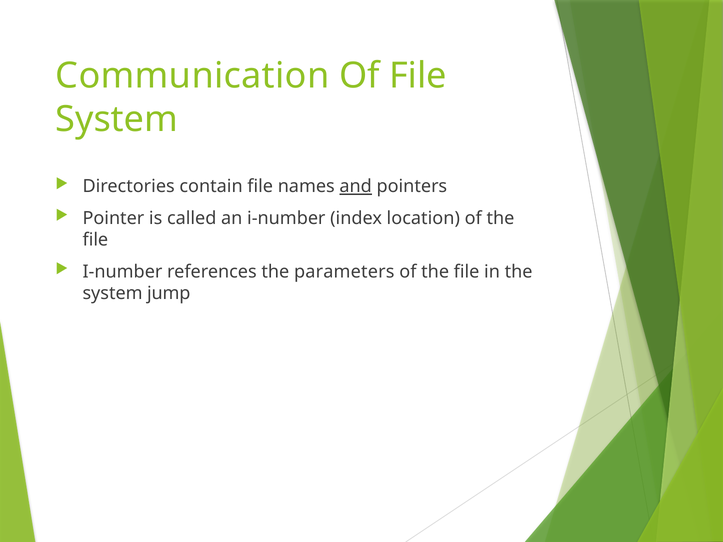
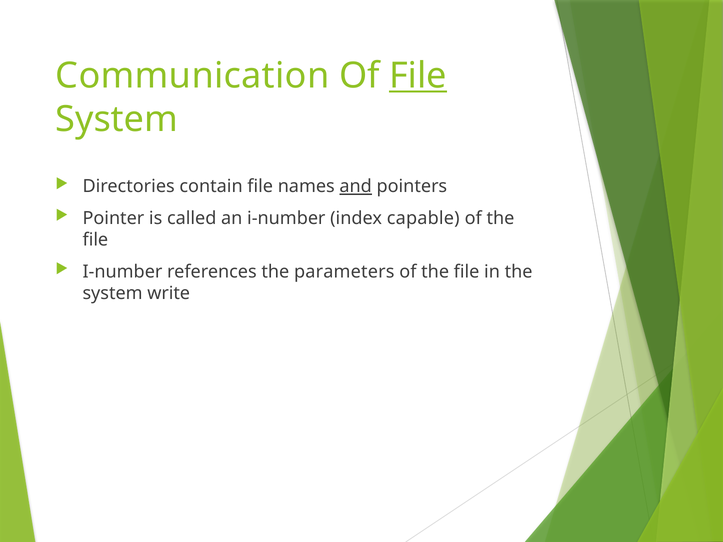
File underline: none -> present (418, 76)
location: location -> capable (423, 218)
jump: jump -> write (169, 293)
